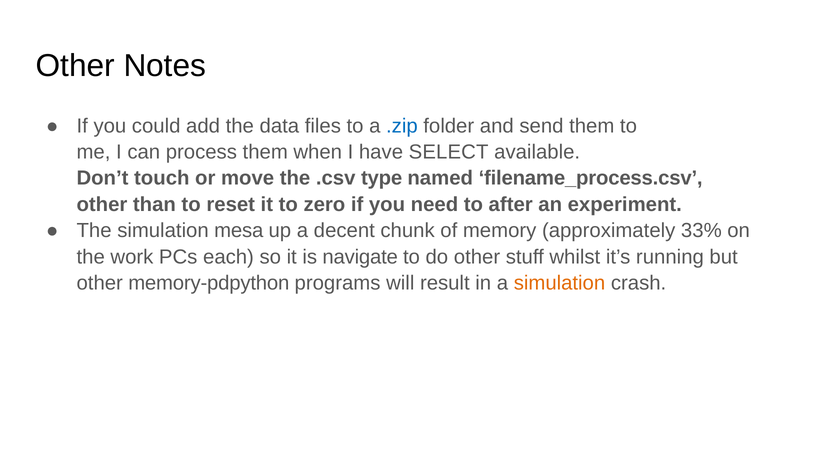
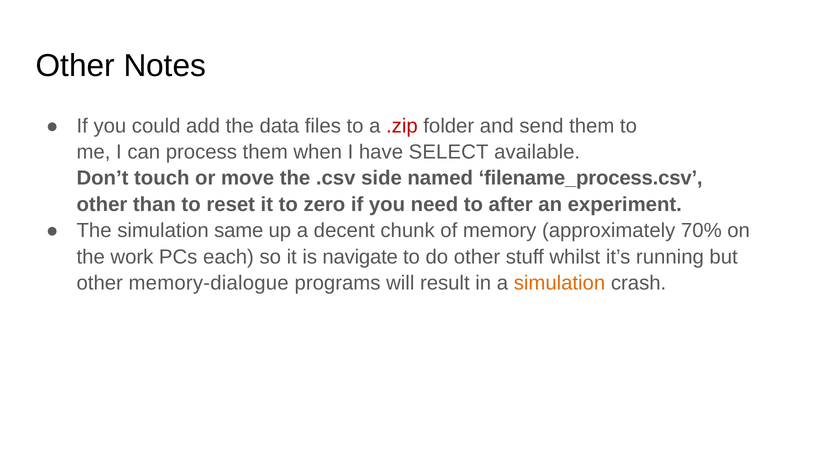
.zip colour: blue -> red (402, 126)
type: type -> side (382, 178)
mesa: mesa -> same (239, 231)
33%: 33% -> 70% (701, 231)
memory-pdpython: memory-pdpython -> memory-dialogue (209, 283)
